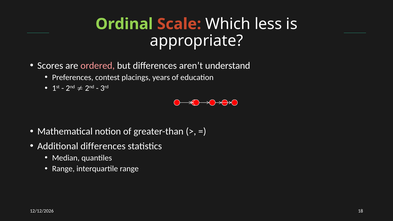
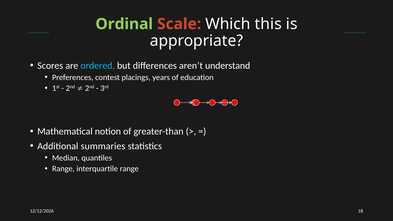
less: less -> this (268, 24)
ordered colour: pink -> light blue (98, 66)
Additional differences: differences -> summaries (103, 146)
